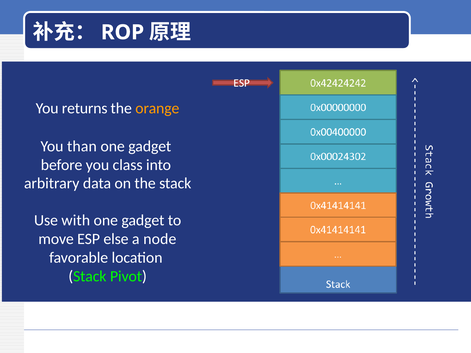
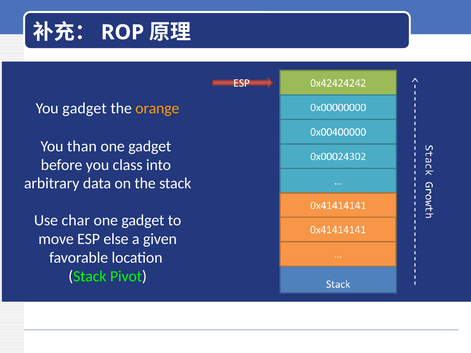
You returns: returns -> gadget (85, 109)
with: with -> char (76, 221)
node: node -> given (160, 239)
